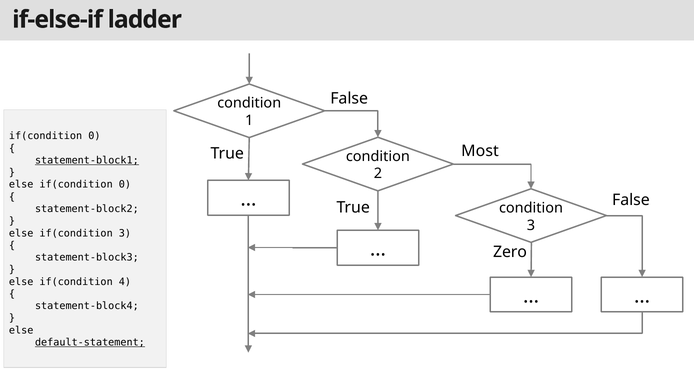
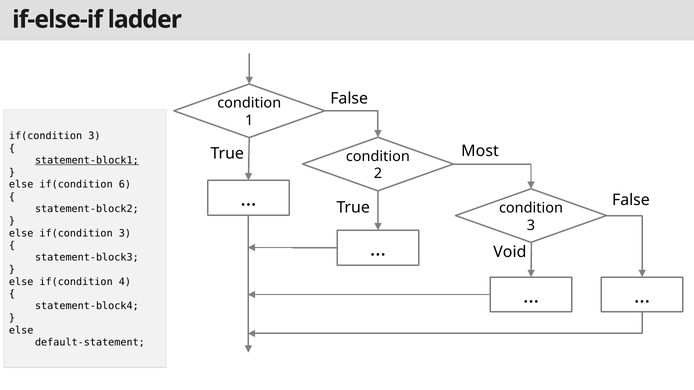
0: 0 -> 3 (94, 136)
else if(condition 0: 0 -> 6 (125, 185)
Zero: Zero -> Void (510, 252)
default-statement underline: present -> none (90, 343)
